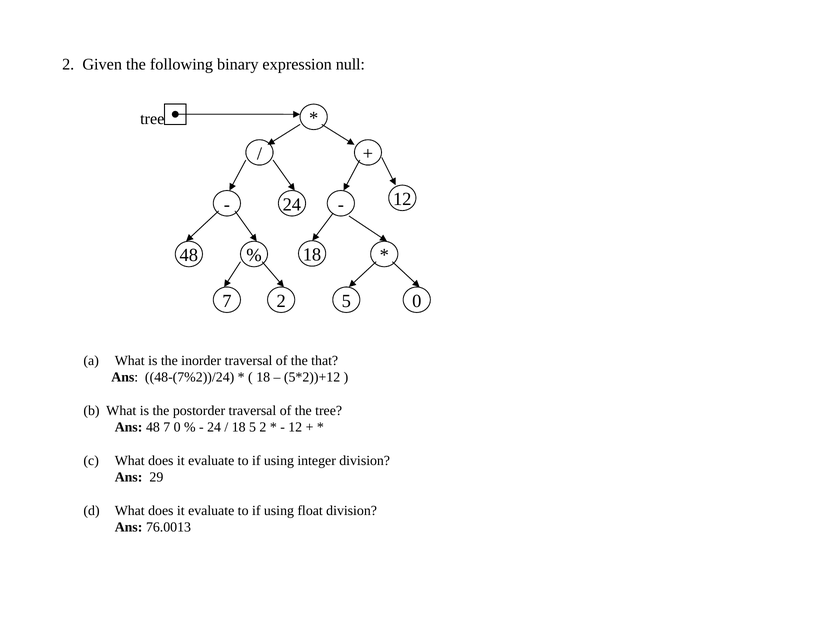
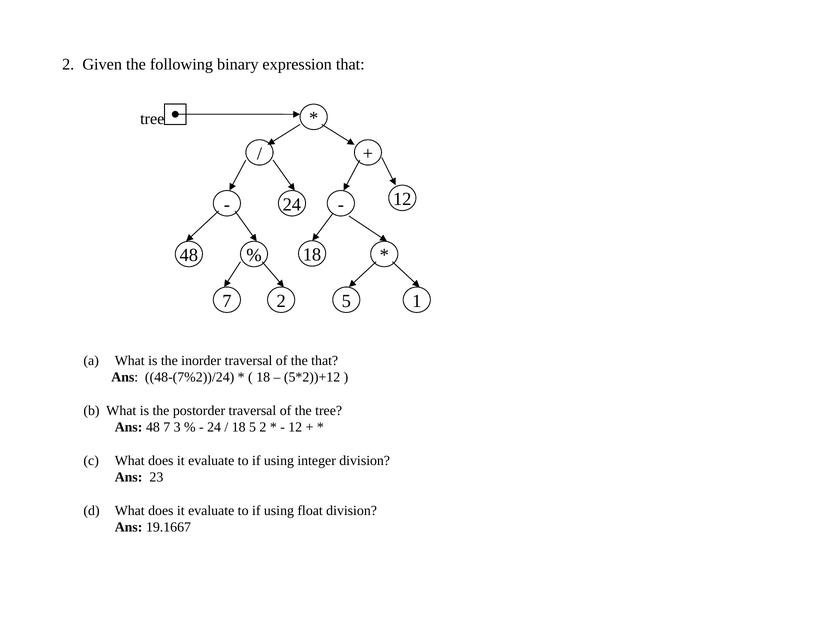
expression null: null -> that (350, 65)
5 0: 0 -> 1 (417, 301)
7 0: 0 -> 3 (177, 427)
29: 29 -> 23 (156, 477)
76.0013: 76.0013 -> 19.1667 (169, 527)
